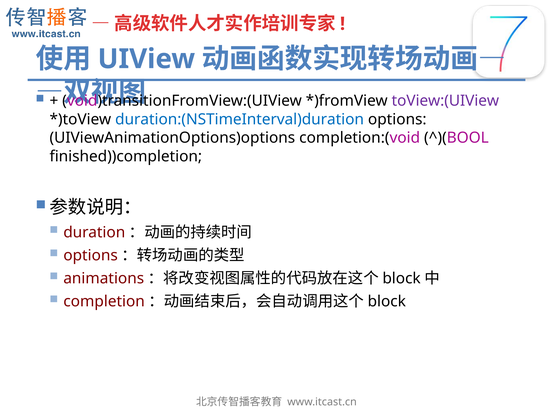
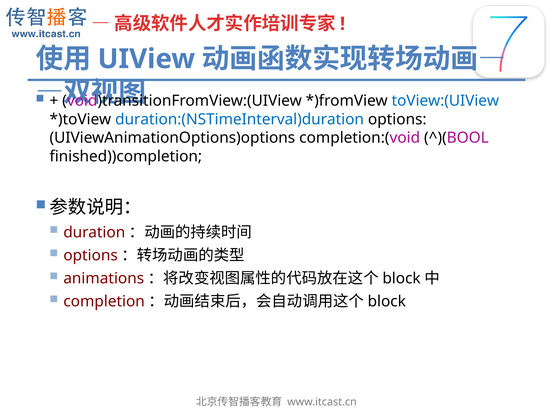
toView:(UIView colour: purple -> blue (445, 101)
